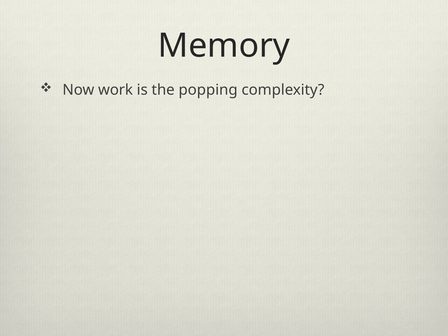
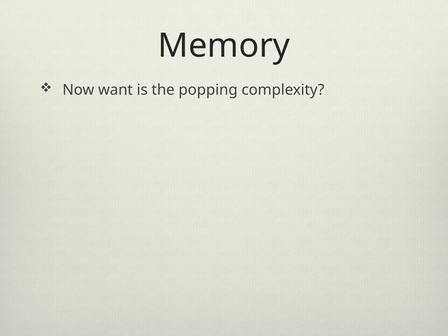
work: work -> want (116, 90)
